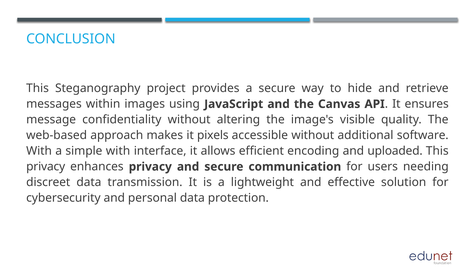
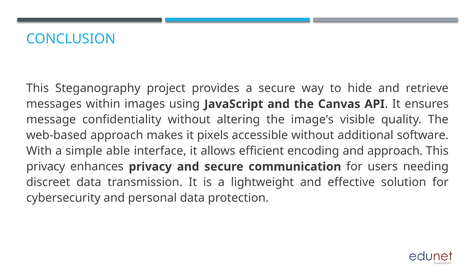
simple with: with -> able (118, 151)
and uploaded: uploaded -> approach (395, 151)
